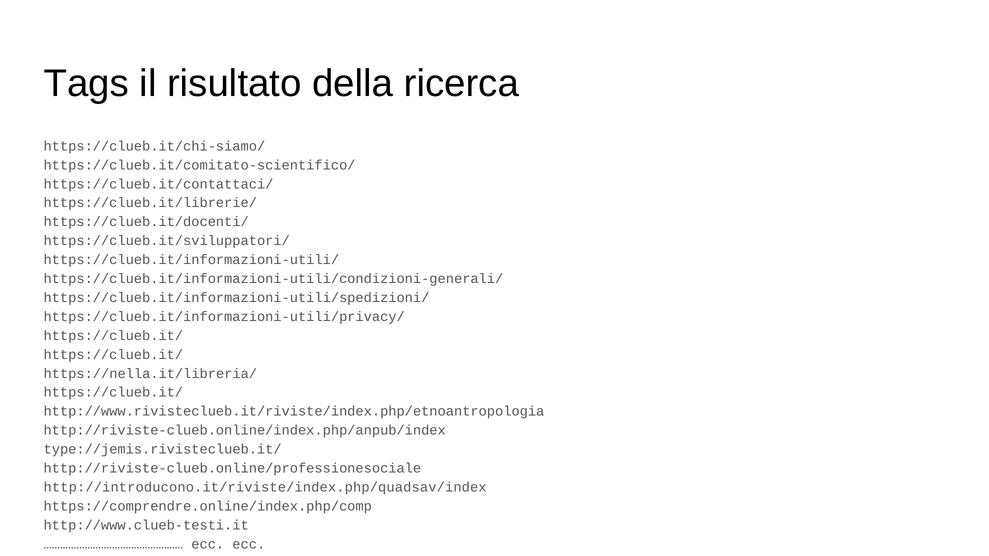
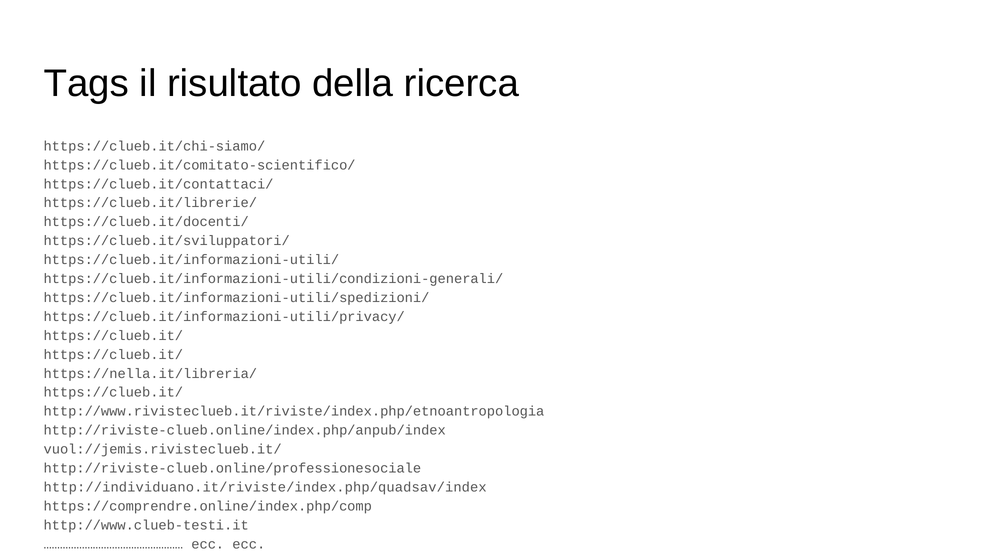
type://jemis.rivisteclueb.it/: type://jemis.rivisteclueb.it/ -> vuol://jemis.rivisteclueb.it/ (163, 450)
http://introducono.it/riviste/index.php/quadsav/index: http://introducono.it/riviste/index.php/quadsav/index -> http://individuano.it/riviste/index.php/quadsav/index (265, 488)
